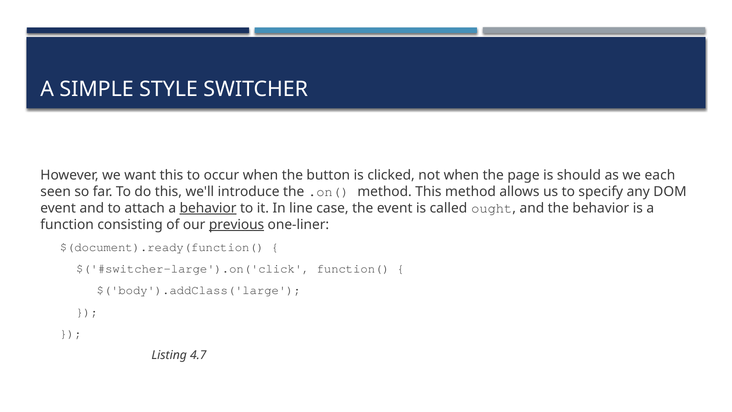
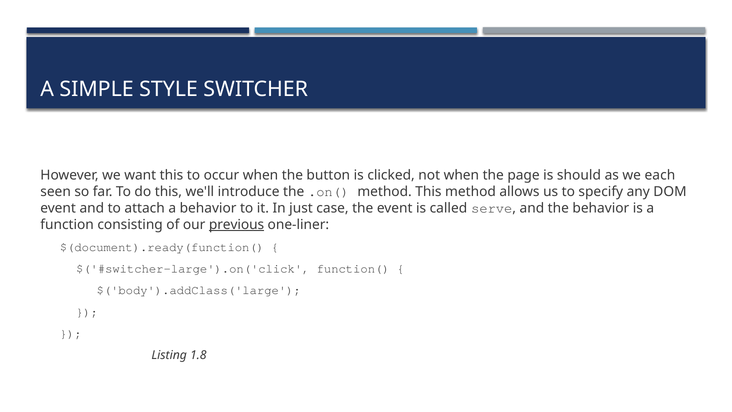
behavior underline: present -> none (208, 208)
line: line -> just (301, 208)
ought: ought -> serve (492, 208)
4.7: 4.7 -> 1.8 (198, 355)
